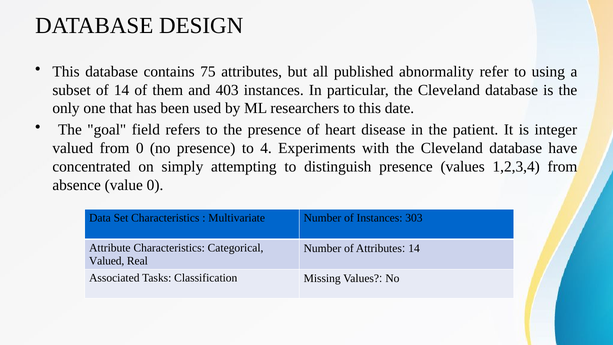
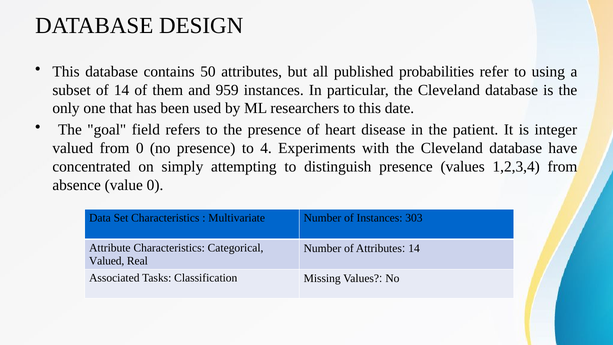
75: 75 -> 50 (208, 72)
abnormality: abnormality -> probabilities (437, 72)
403: 403 -> 959 (227, 90)
